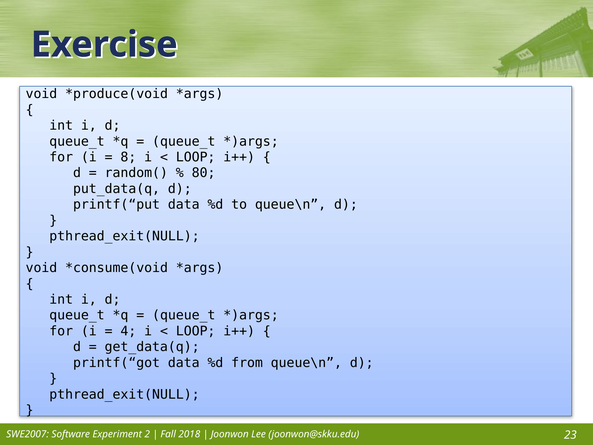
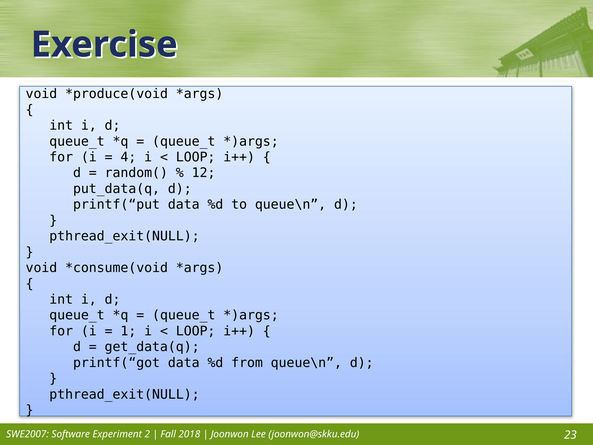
8: 8 -> 4 (128, 157)
80: 80 -> 12 (204, 173)
4: 4 -> 1 (128, 331)
